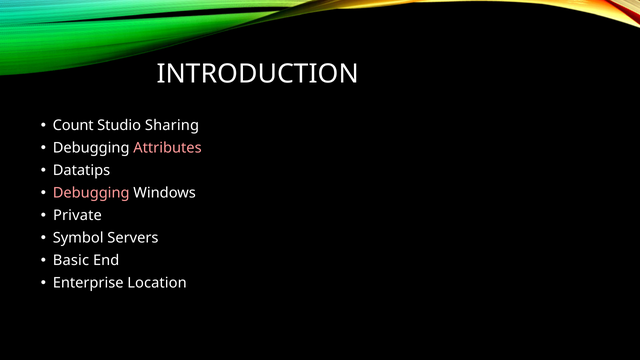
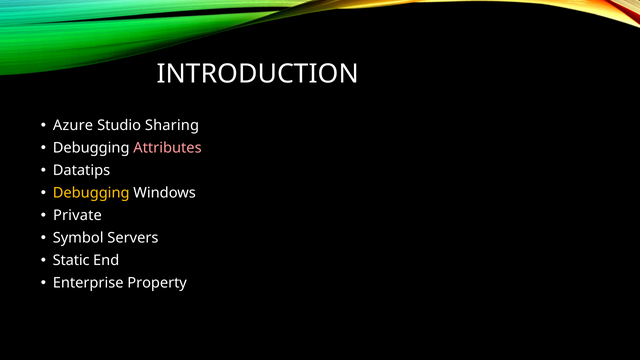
Count: Count -> Azure (73, 125)
Debugging colour: pink -> yellow (91, 193)
Basic: Basic -> Static (71, 260)
Location: Location -> Property (157, 283)
